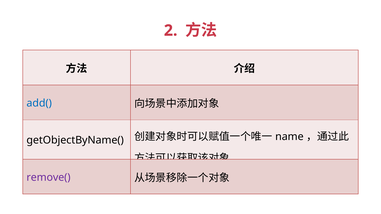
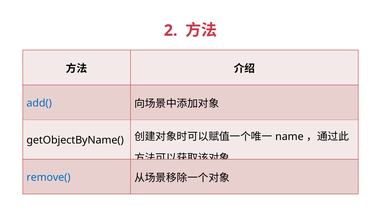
remove( colour: purple -> blue (48, 178)
